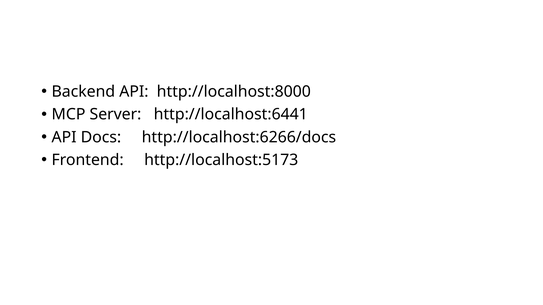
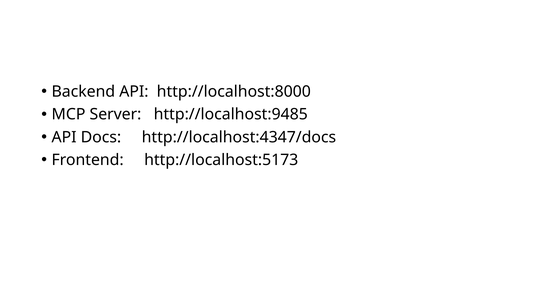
http://localhost:6441: http://localhost:6441 -> http://localhost:9485 (231, 115)
http://localhost:6266/docs: http://localhost:6266/docs -> http://localhost:4347/docs (239, 137)
